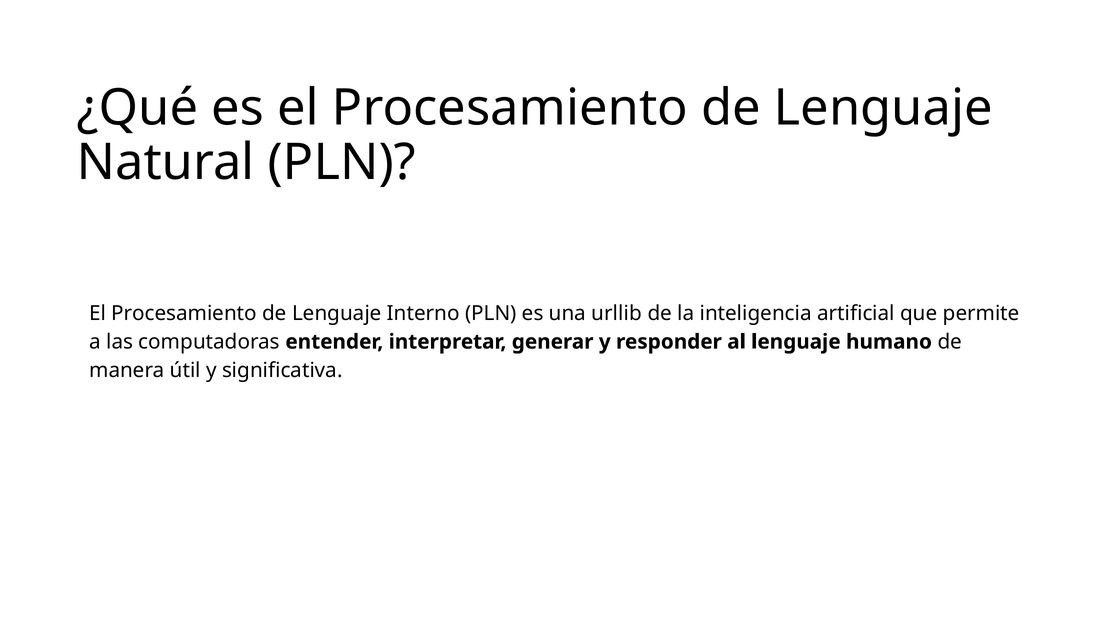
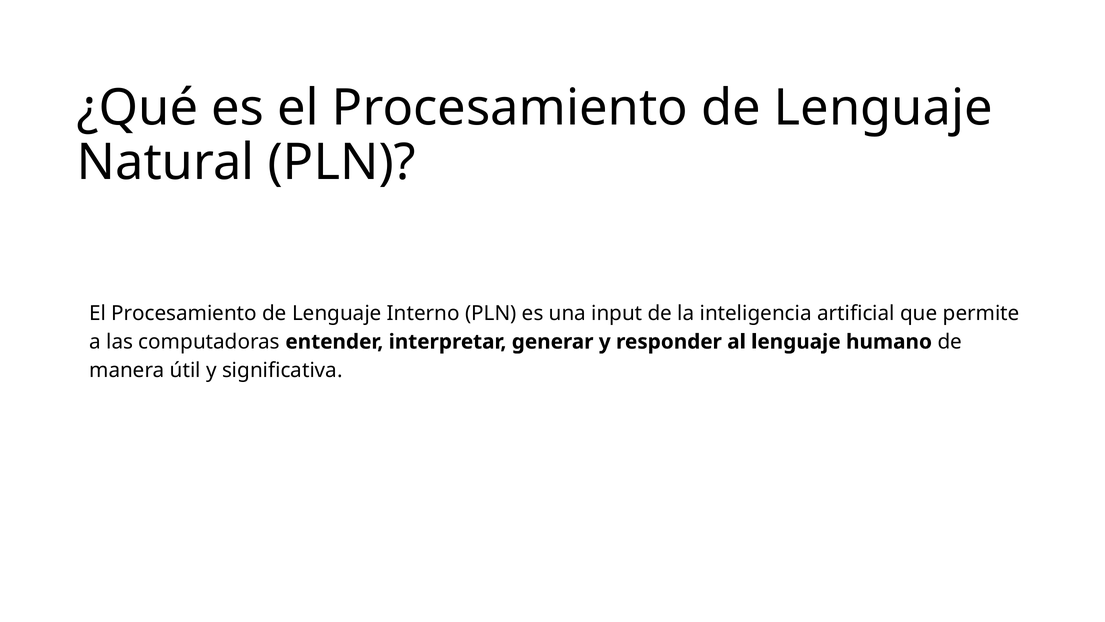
urllib: urllib -> input (617, 313)
